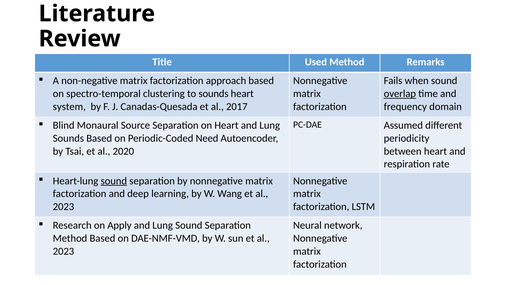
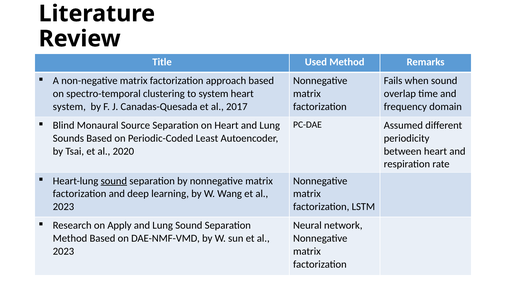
to sounds: sounds -> system (214, 94)
overlap underline: present -> none (400, 94)
Need: Need -> Least (207, 138)
